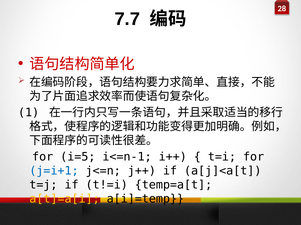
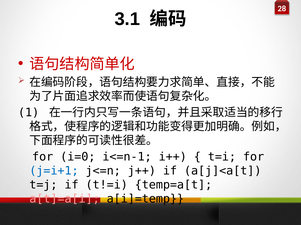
7.7: 7.7 -> 3.1 (127, 19)
i=5: i=5 -> i=0 (78, 157)
a[t]=a[i colour: yellow -> pink (65, 200)
